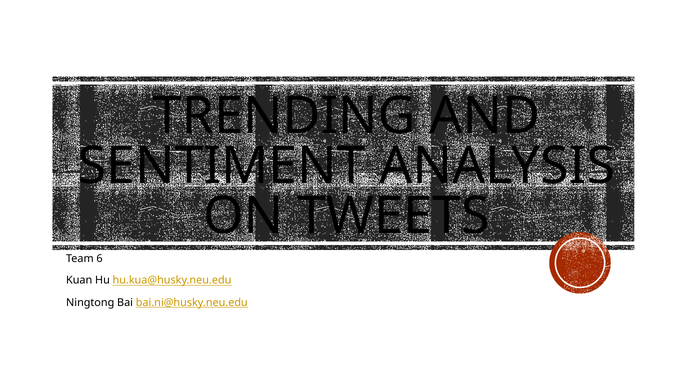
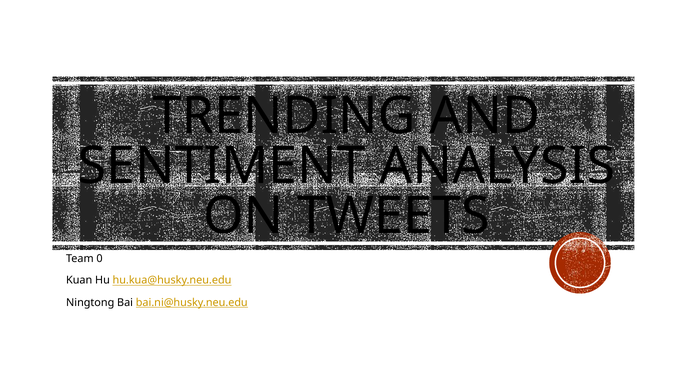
6: 6 -> 0 (100, 258)
